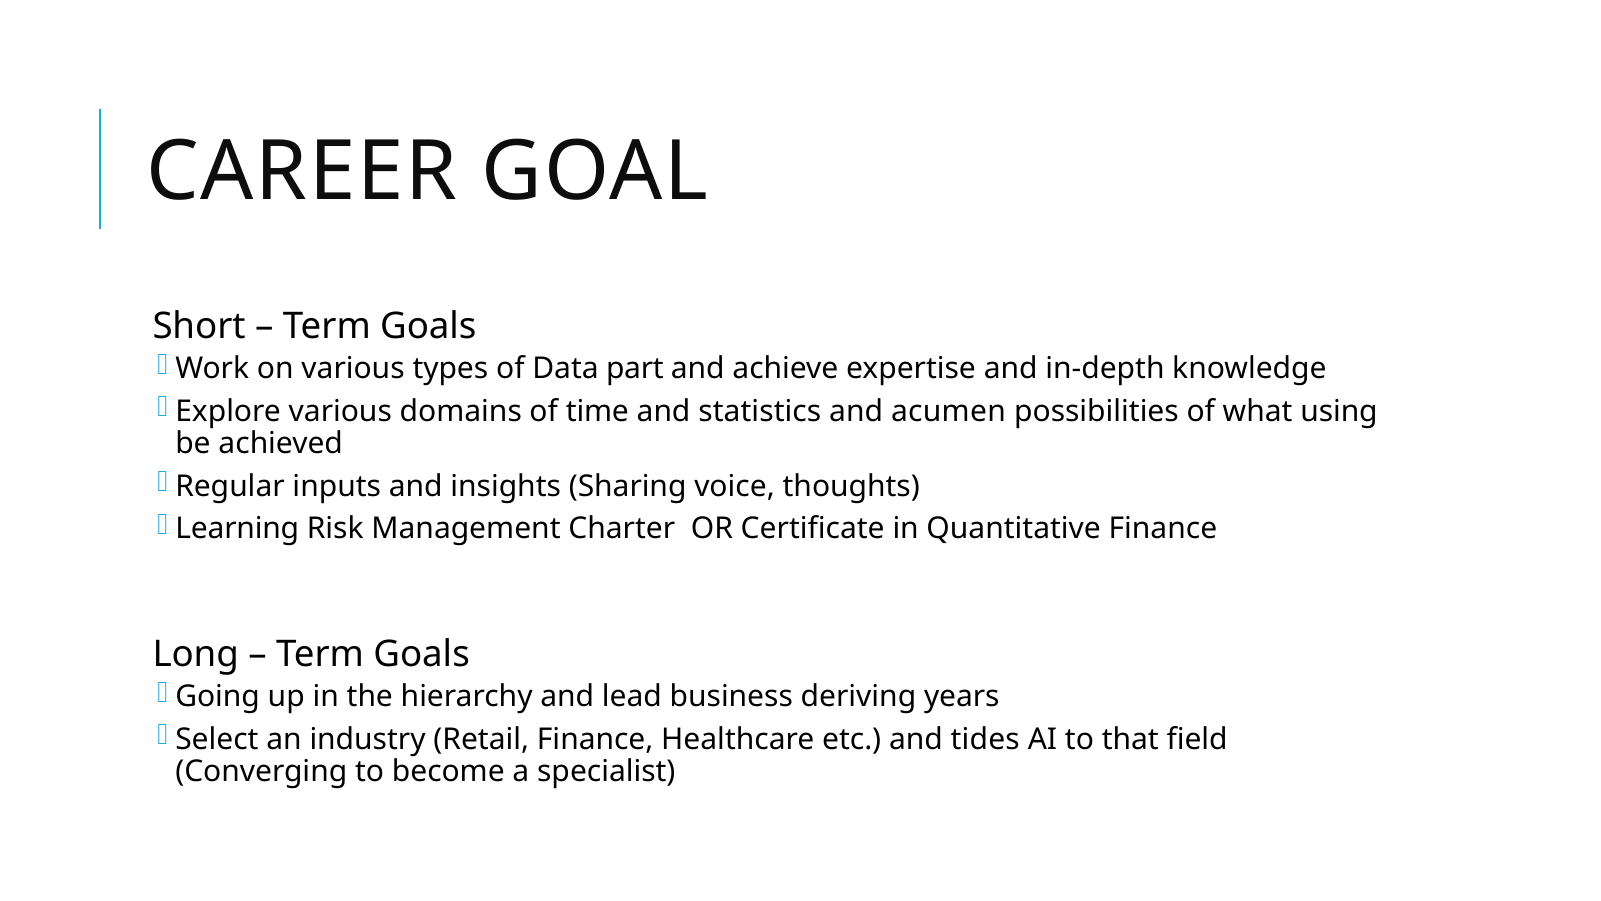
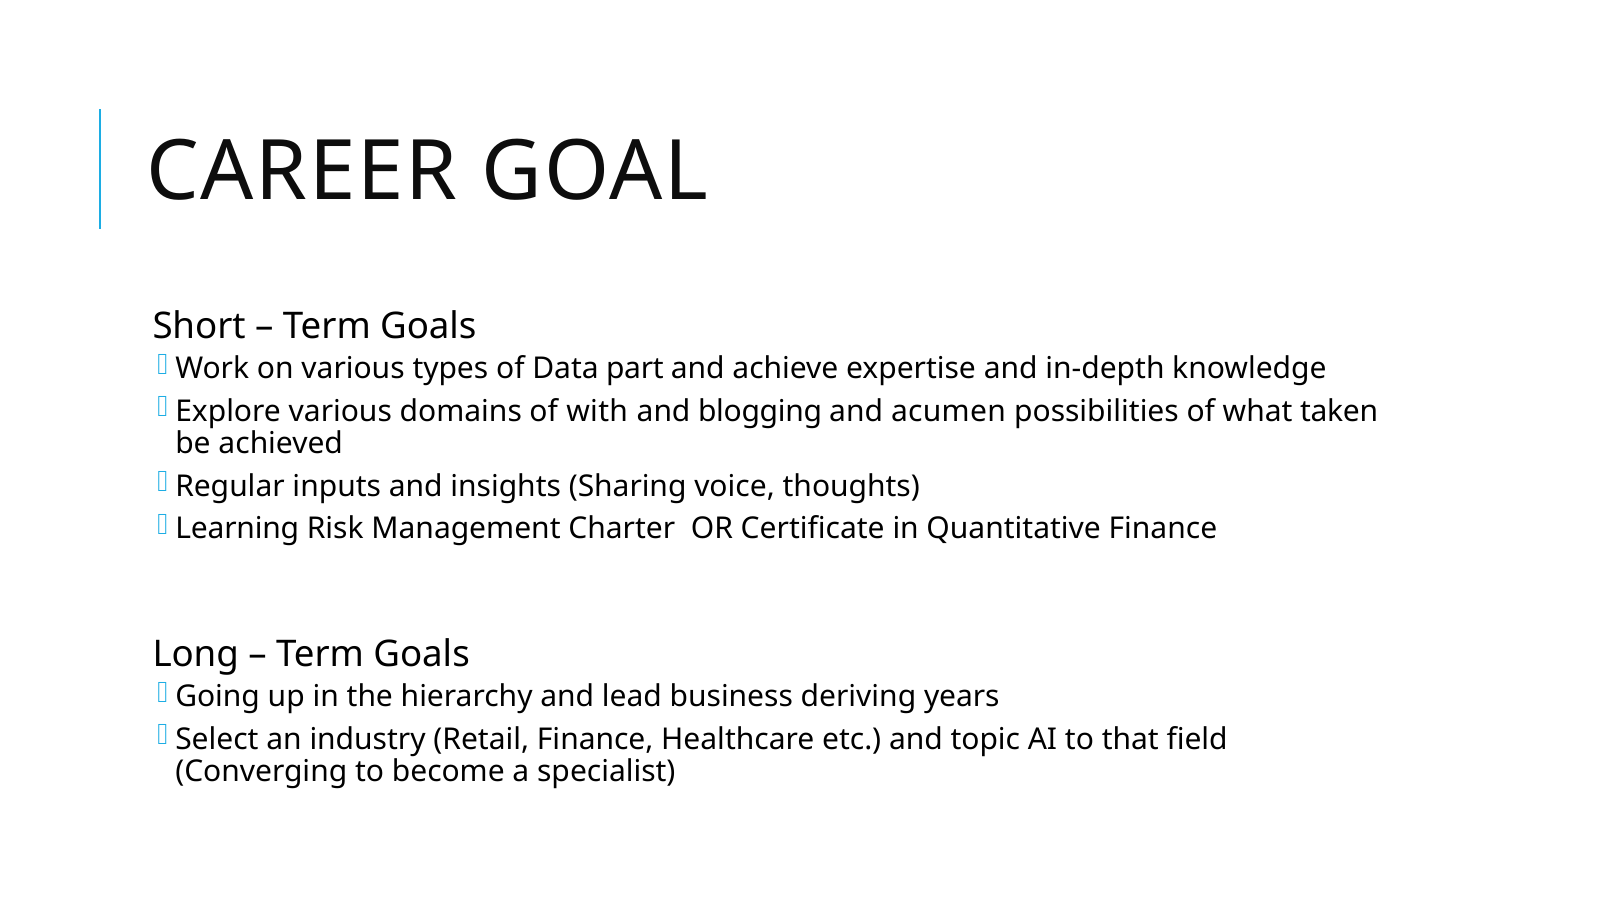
time: time -> with (597, 411)
statistics: statistics -> blogging (760, 411)
using: using -> taken (1339, 411)
tides: tides -> topic (985, 739)
